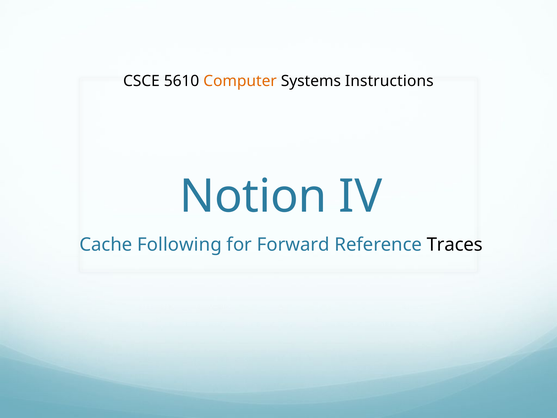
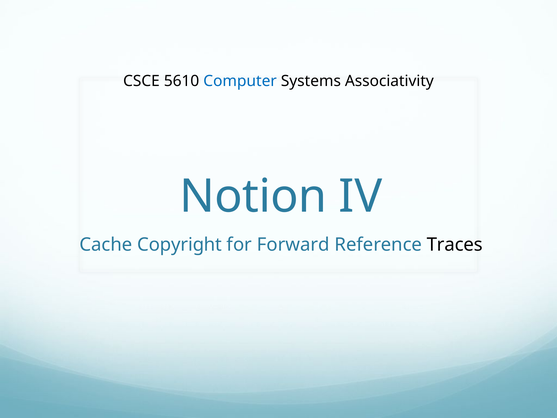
Computer colour: orange -> blue (240, 81)
Instructions: Instructions -> Associativity (389, 81)
Following: Following -> Copyright (180, 245)
